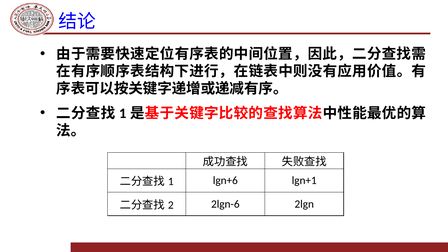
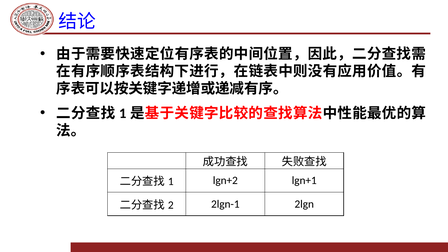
lgn+6: lgn+6 -> lgn+2 (225, 181)
2lgn-6: 2lgn-6 -> 2lgn-1 (225, 204)
